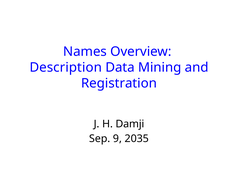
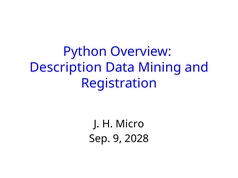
Names: Names -> Python (85, 52)
Damji: Damji -> Micro (130, 124)
2035: 2035 -> 2028 (137, 139)
